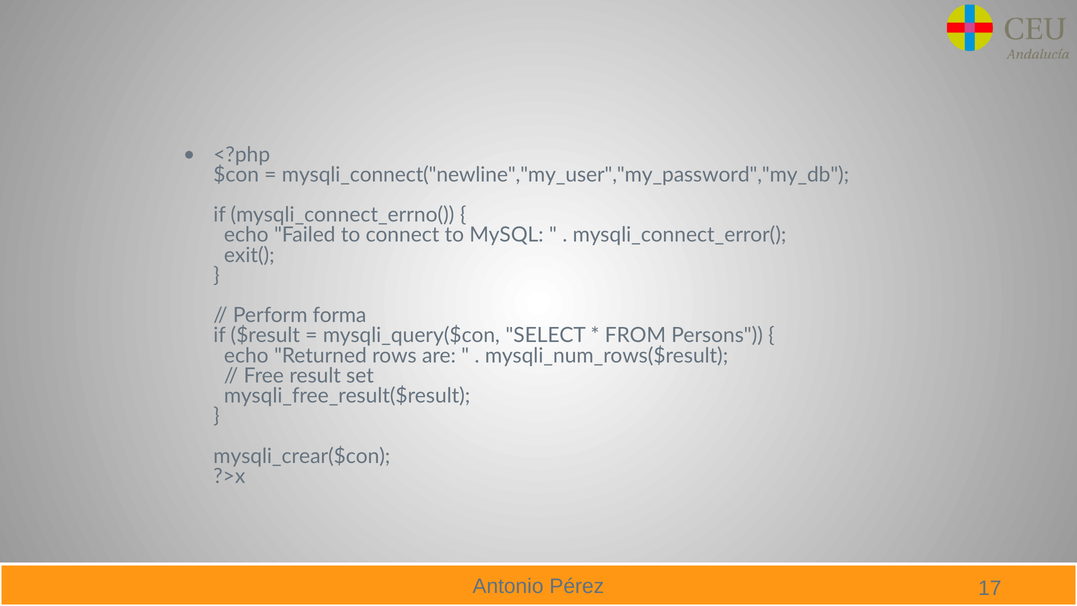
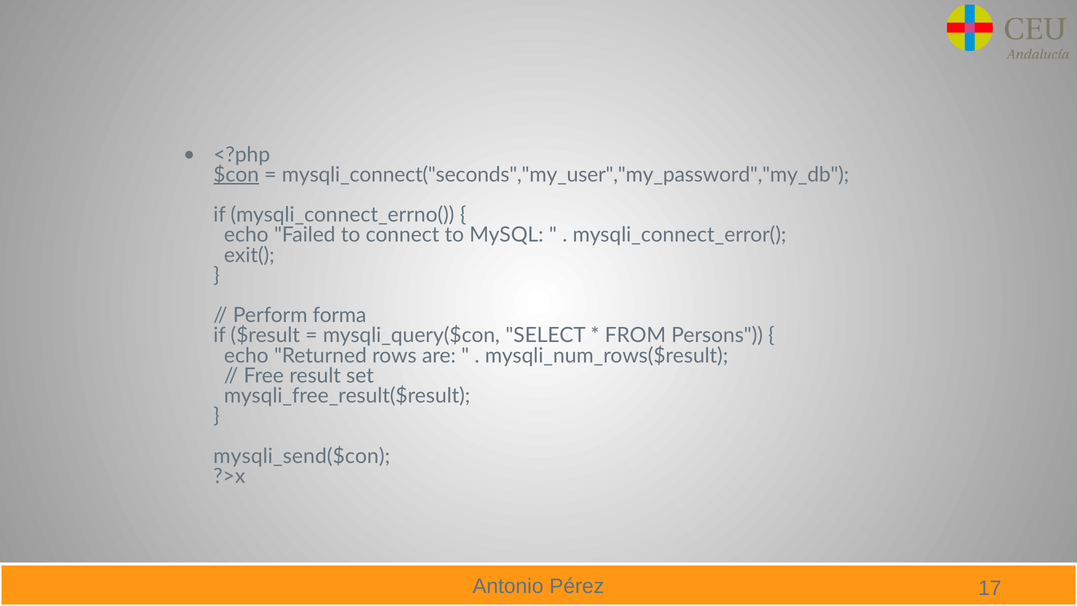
$con underline: none -> present (236, 175)
mysqli_connect("newline","my_user","my_password","my_db: mysqli_connect("newline","my_user","my_password","my_db -> mysqli_connect("seconds","my_user","my_password","my_db (566, 175)
mysqli_crear($con: mysqli_crear($con -> mysqli_send($con (302, 456)
